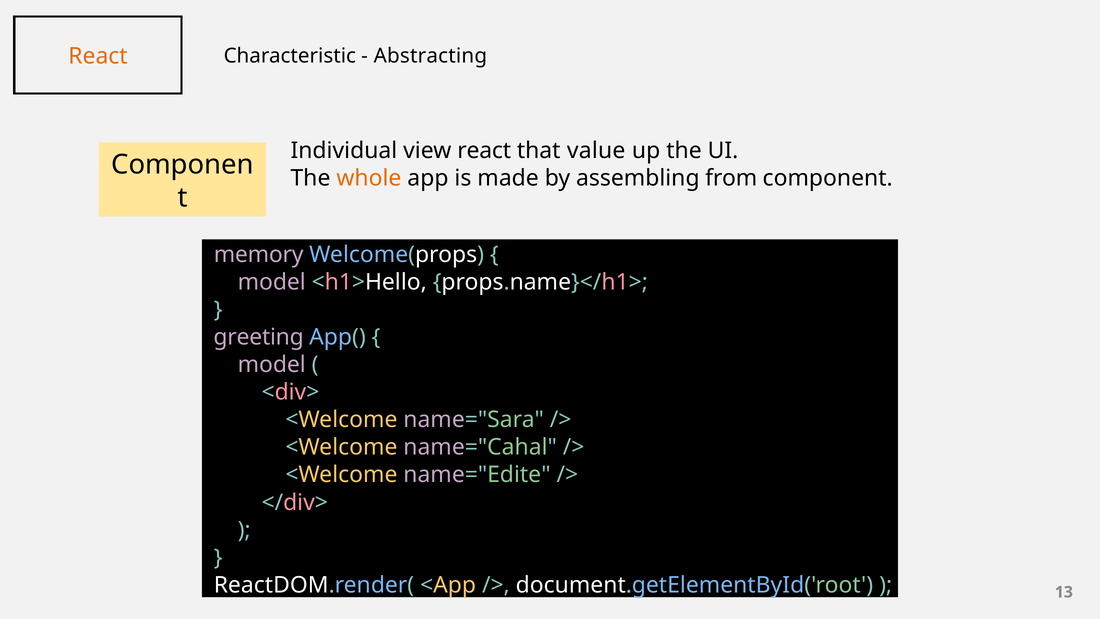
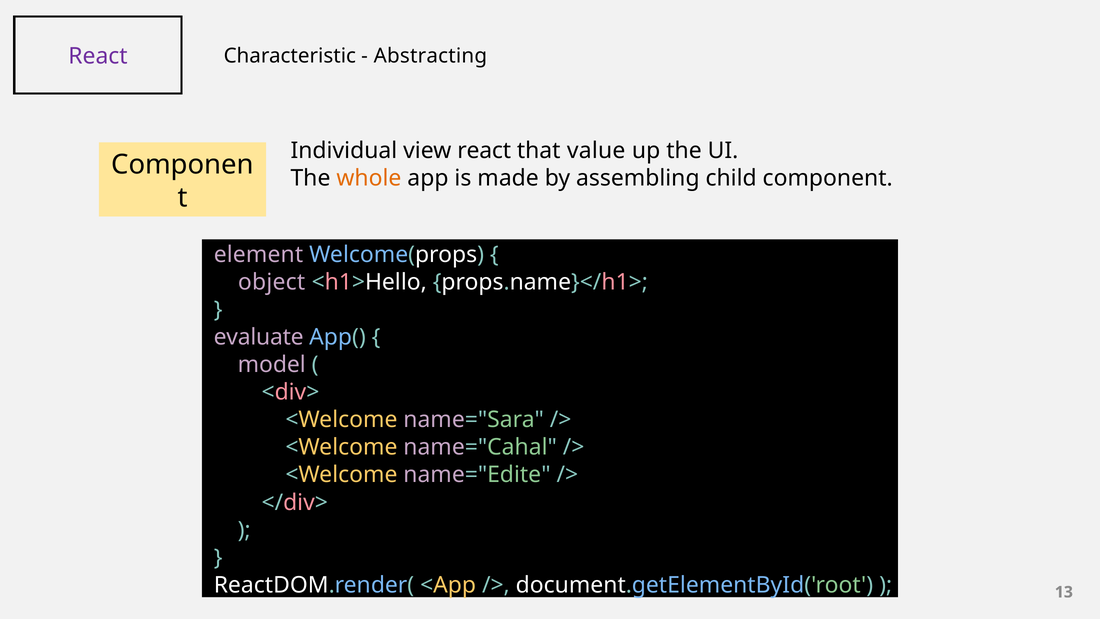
React colour: orange -> purple (98, 56)
from: from -> child (731, 178)
memory: memory -> element (258, 255)
model: model -> object (272, 282)
greeting: greeting -> evaluate (259, 337)
